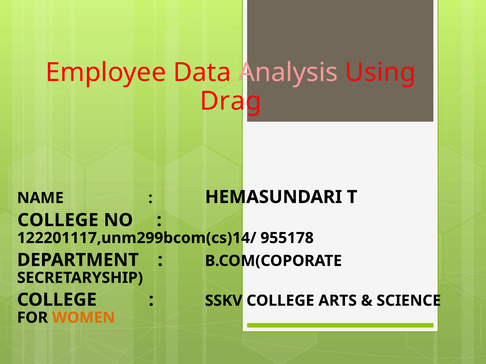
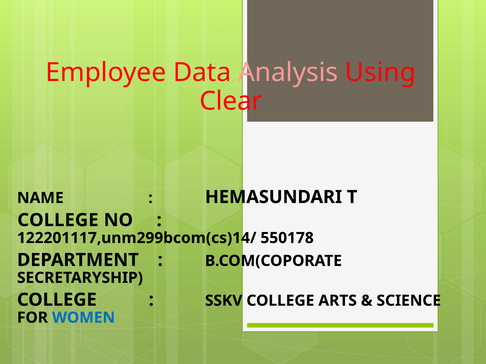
Drag: Drag -> Clear (231, 101)
955178: 955178 -> 550178 (287, 238)
WOMEN colour: orange -> blue (84, 318)
